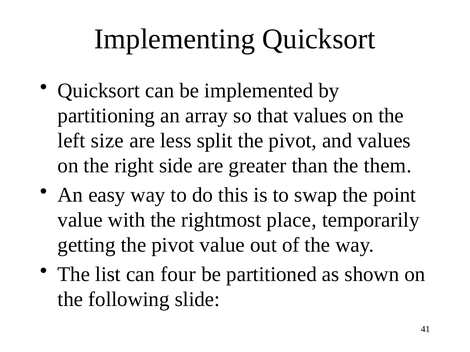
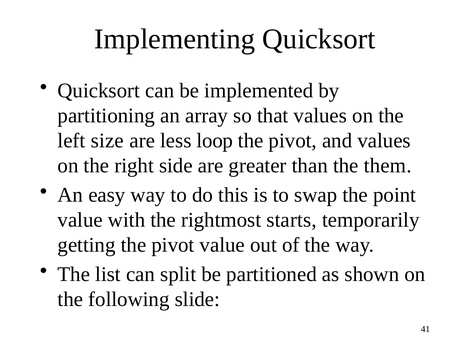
split: split -> loop (215, 141)
place: place -> starts (292, 220)
four: four -> split (178, 275)
